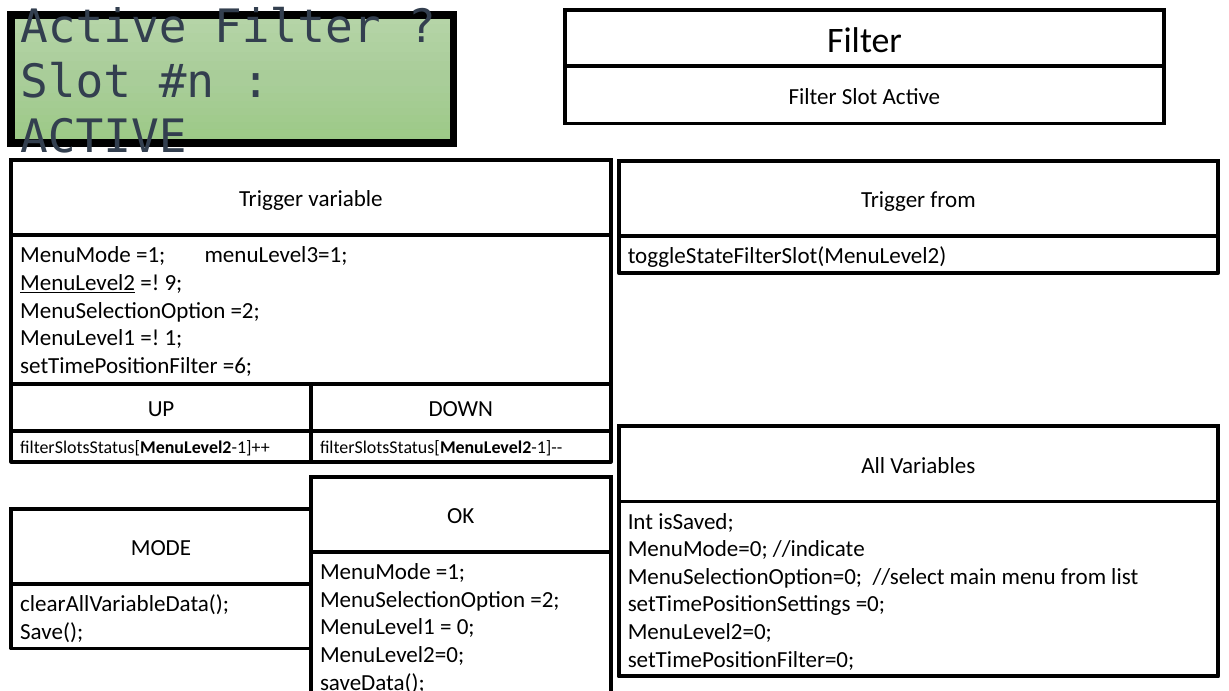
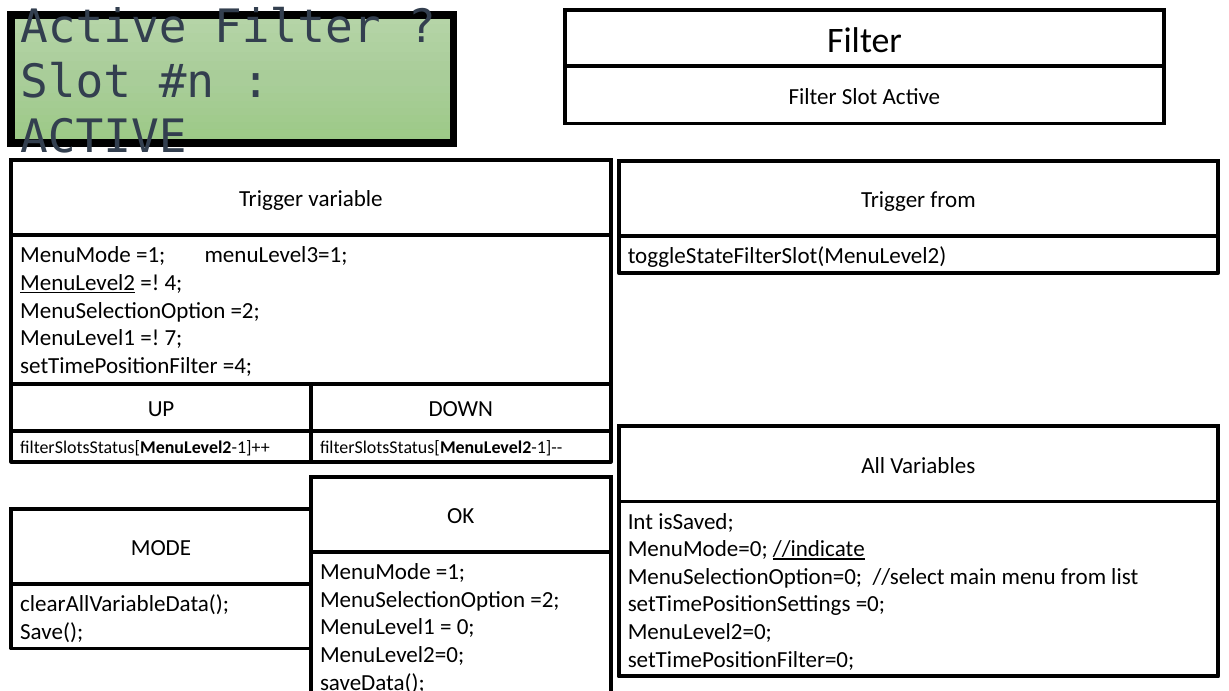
9: 9 -> 4 (173, 283)
1: 1 -> 7 (173, 338)
=6: =6 -> =4 (237, 366)
//indicate underline: none -> present (819, 549)
